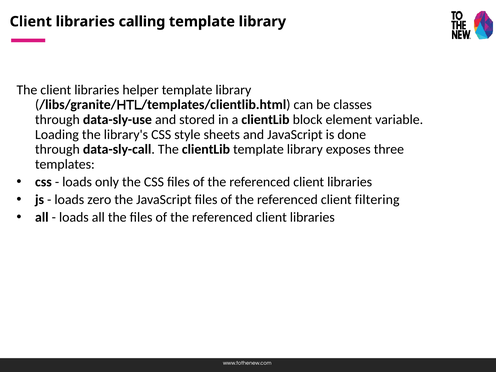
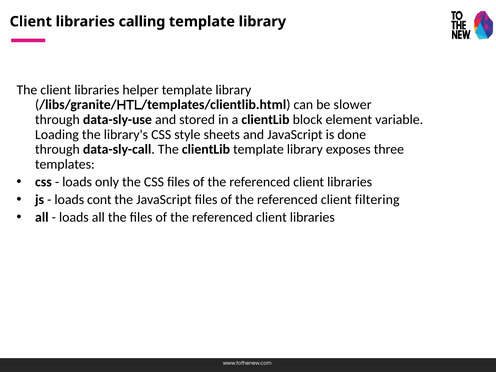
classes: classes -> slower (353, 105)
zero: zero -> cont (99, 200)
